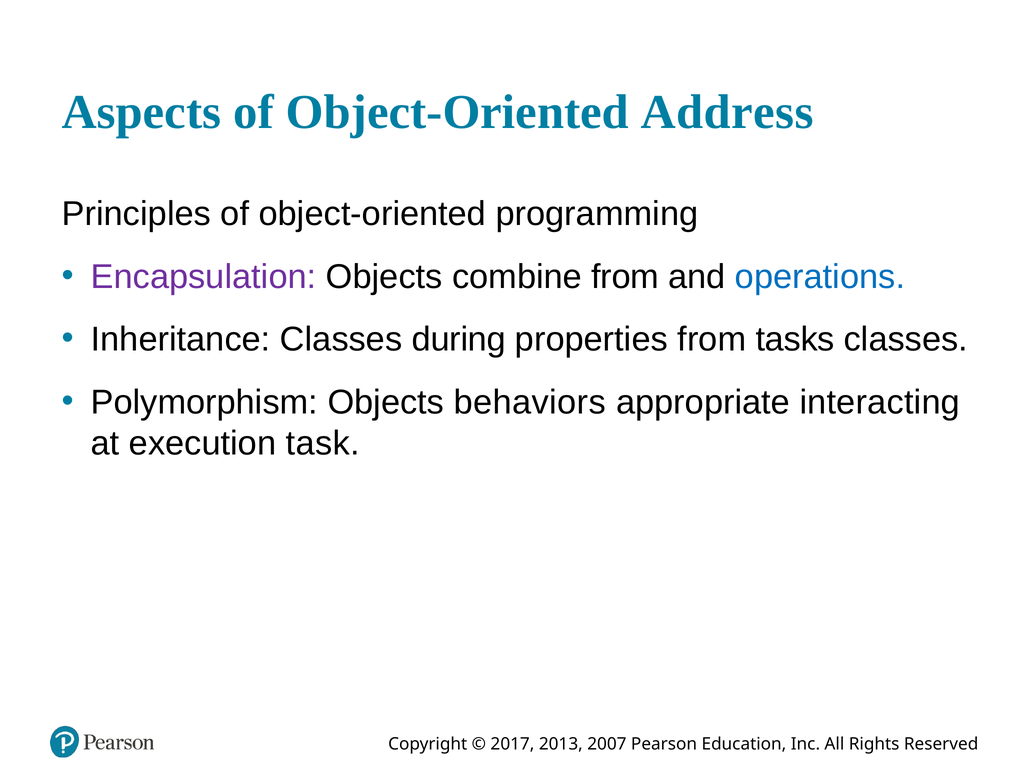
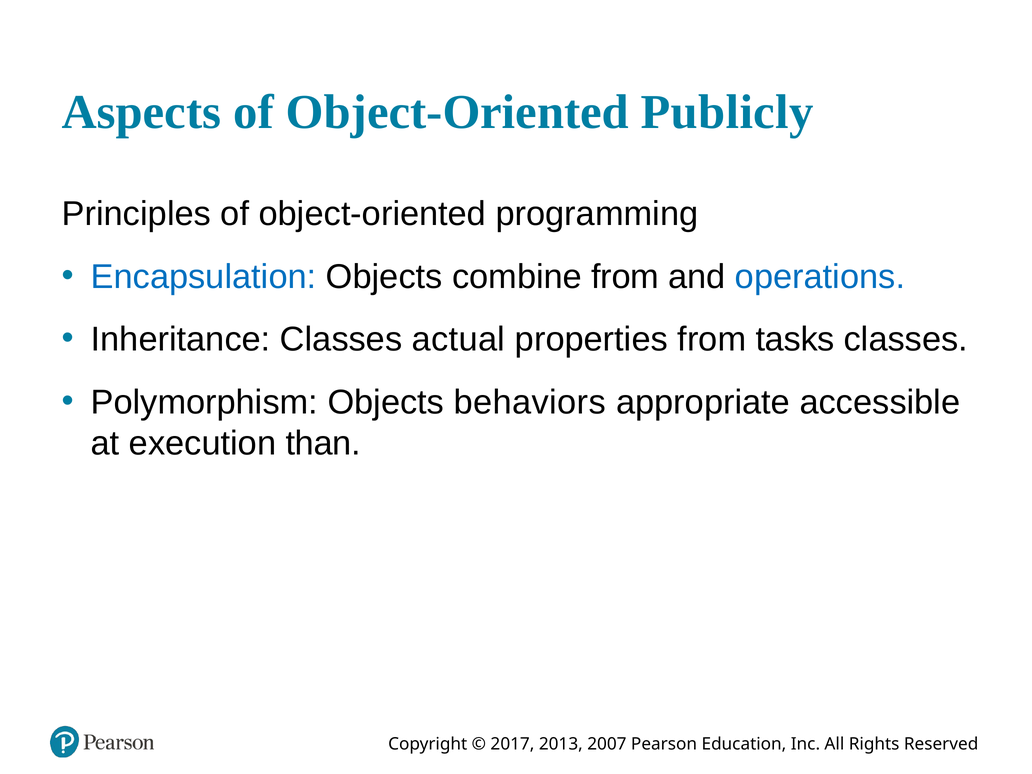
Address: Address -> Publicly (727, 112)
Encapsulation colour: purple -> blue (204, 277)
during: during -> actual (458, 340)
interacting: interacting -> accessible (880, 402)
task: task -> than (323, 444)
